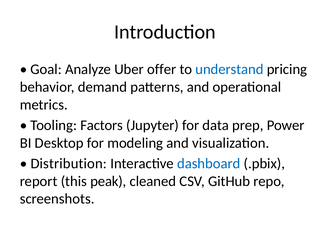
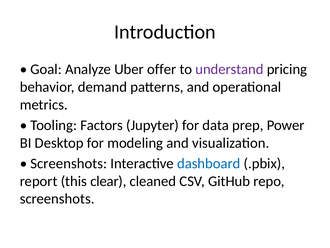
understand colour: blue -> purple (229, 69)
Distribution: Distribution -> Screenshots (69, 163)
peak: peak -> clear (108, 181)
